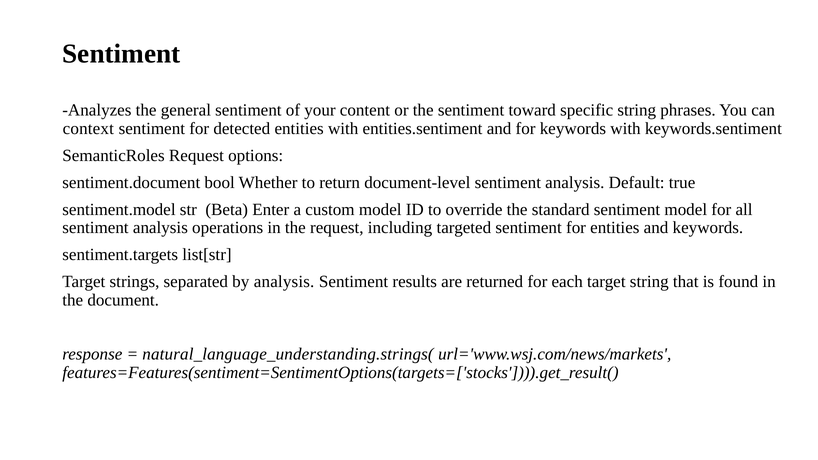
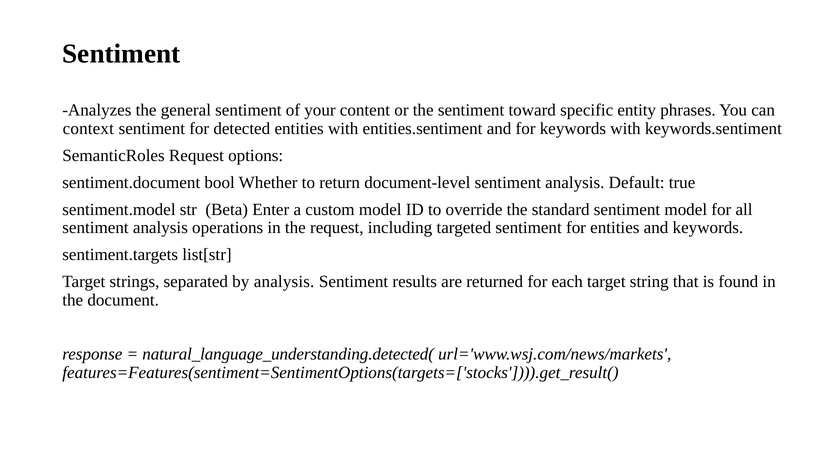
specific string: string -> entity (637, 110)
natural_language_understanding.strings(: natural_language_understanding.strings( -> natural_language_understanding.detected( (288, 354)
